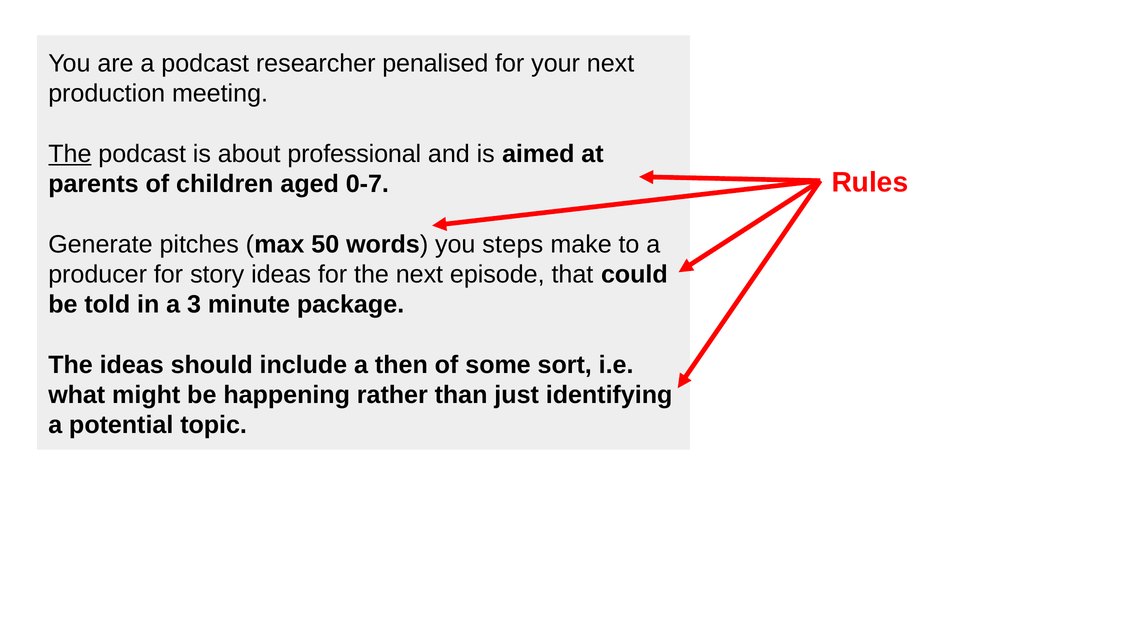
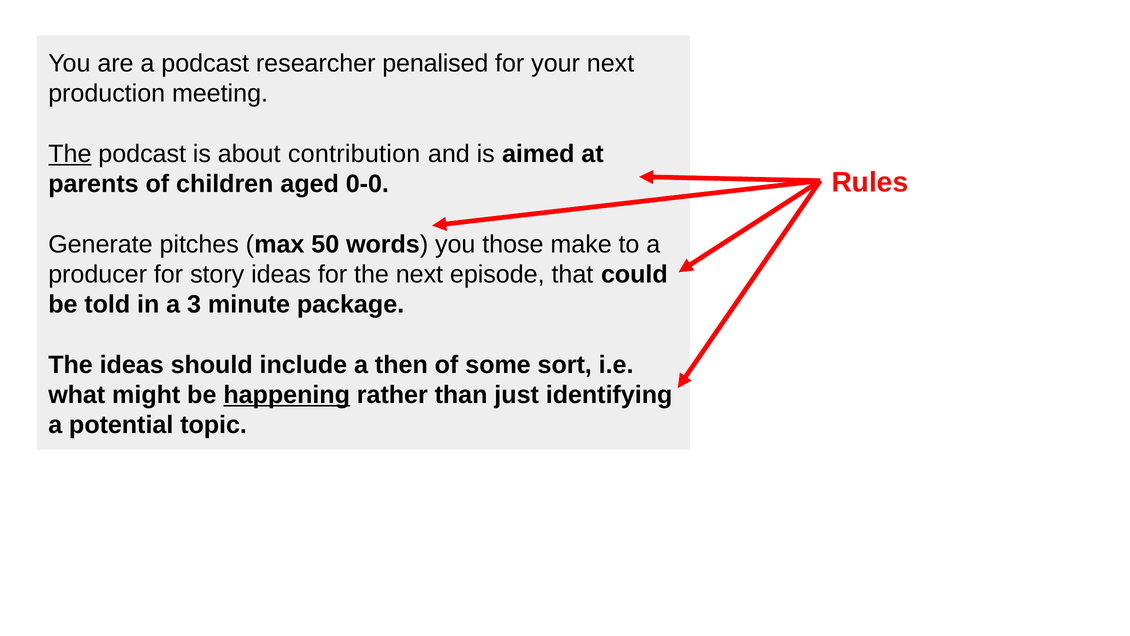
professional: professional -> contribution (354, 154)
0-7: 0-7 -> 0-0 (367, 184)
steps: steps -> those (513, 244)
happening underline: none -> present (287, 395)
